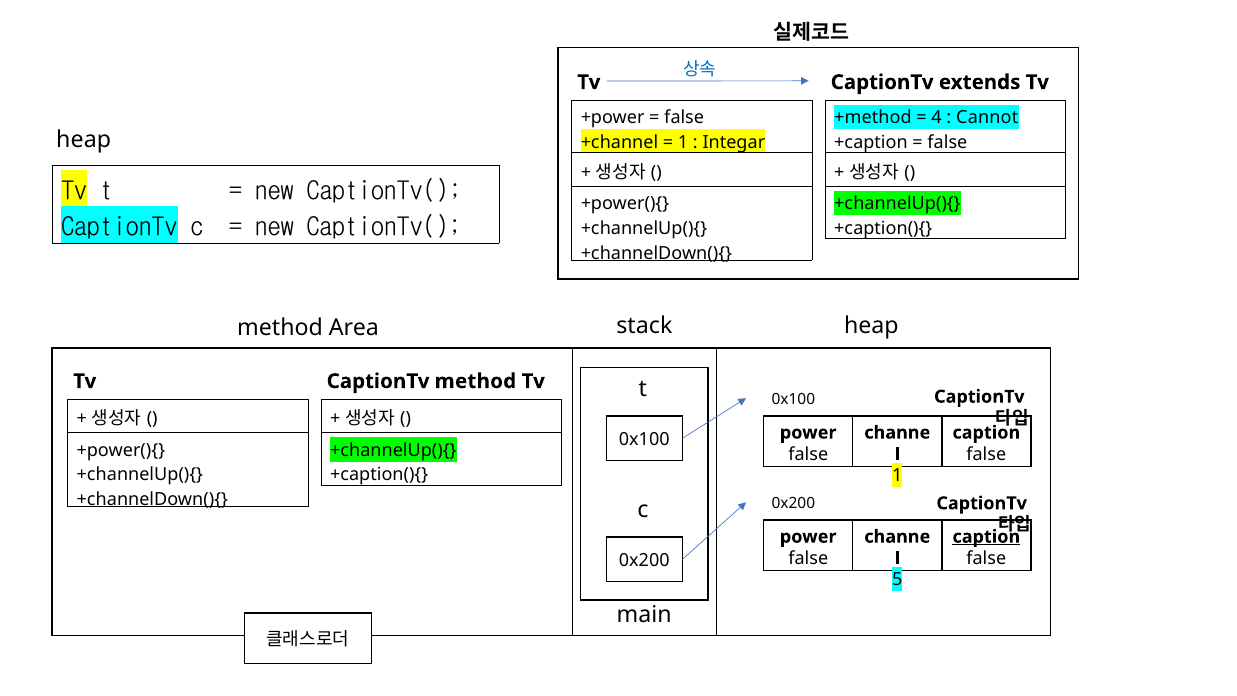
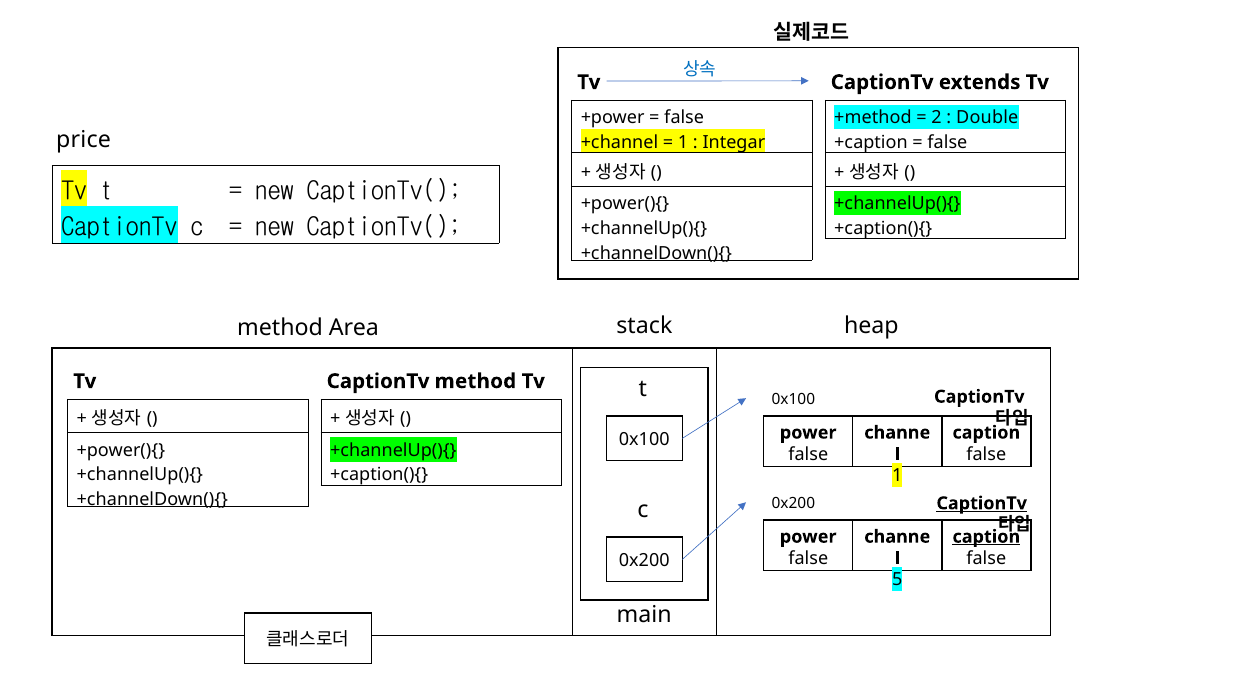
4: 4 -> 2 (937, 118)
Cannot: Cannot -> Double (987, 118)
heap: heap -> price (84, 140)
CaptionTv underline: none -> present (982, 503)
